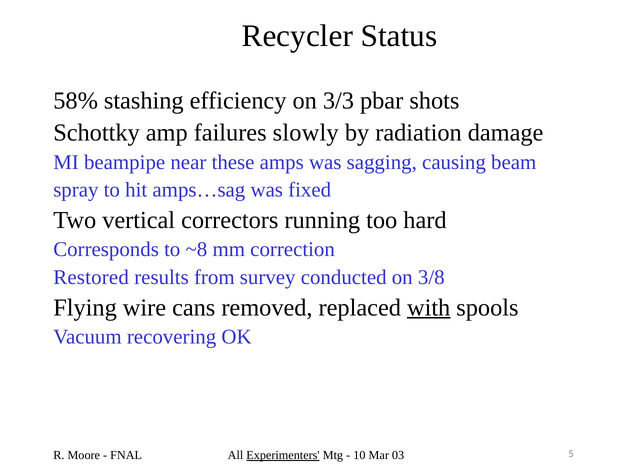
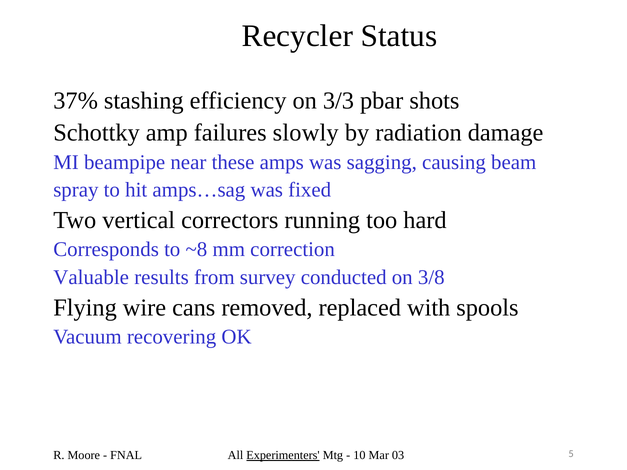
58%: 58% -> 37% (76, 101)
Restored: Restored -> Valuable (91, 277)
with underline: present -> none (429, 308)
